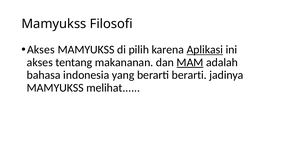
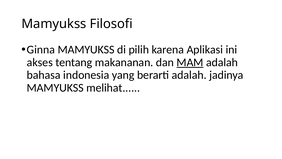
Akses: Akses -> Ginna (41, 50)
Aplikasi underline: present -> none (205, 50)
berarti berarti: berarti -> adalah (189, 75)
